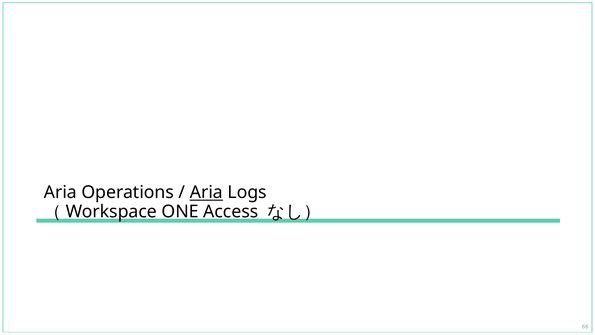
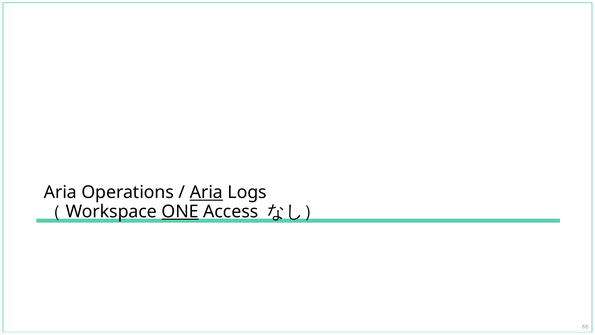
ONE underline: none -> present (180, 211)
